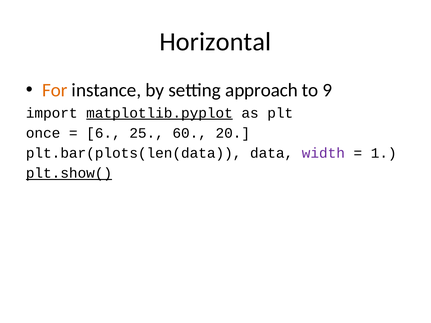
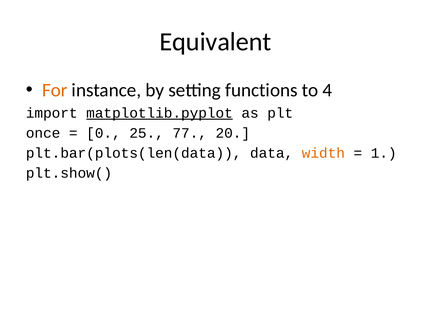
Horizontal: Horizontal -> Equivalent (215, 42)
approach: approach -> functions (261, 90)
9: 9 -> 4 (327, 90)
6: 6 -> 0 (103, 133)
60: 60 -> 77 (190, 133)
width colour: purple -> orange (323, 153)
plt.show( underline: present -> none (69, 173)
